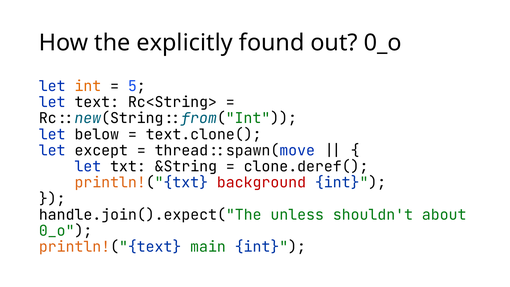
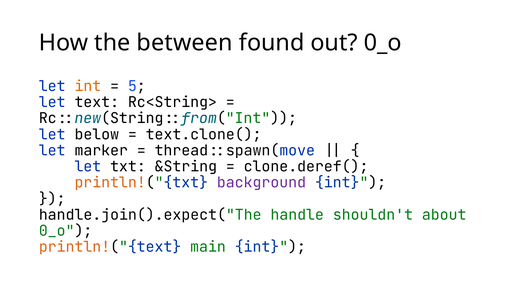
explicitly: explicitly -> between (185, 43)
except: except -> marker (101, 150)
background colour: red -> purple (261, 183)
unless: unless -> handle (297, 215)
